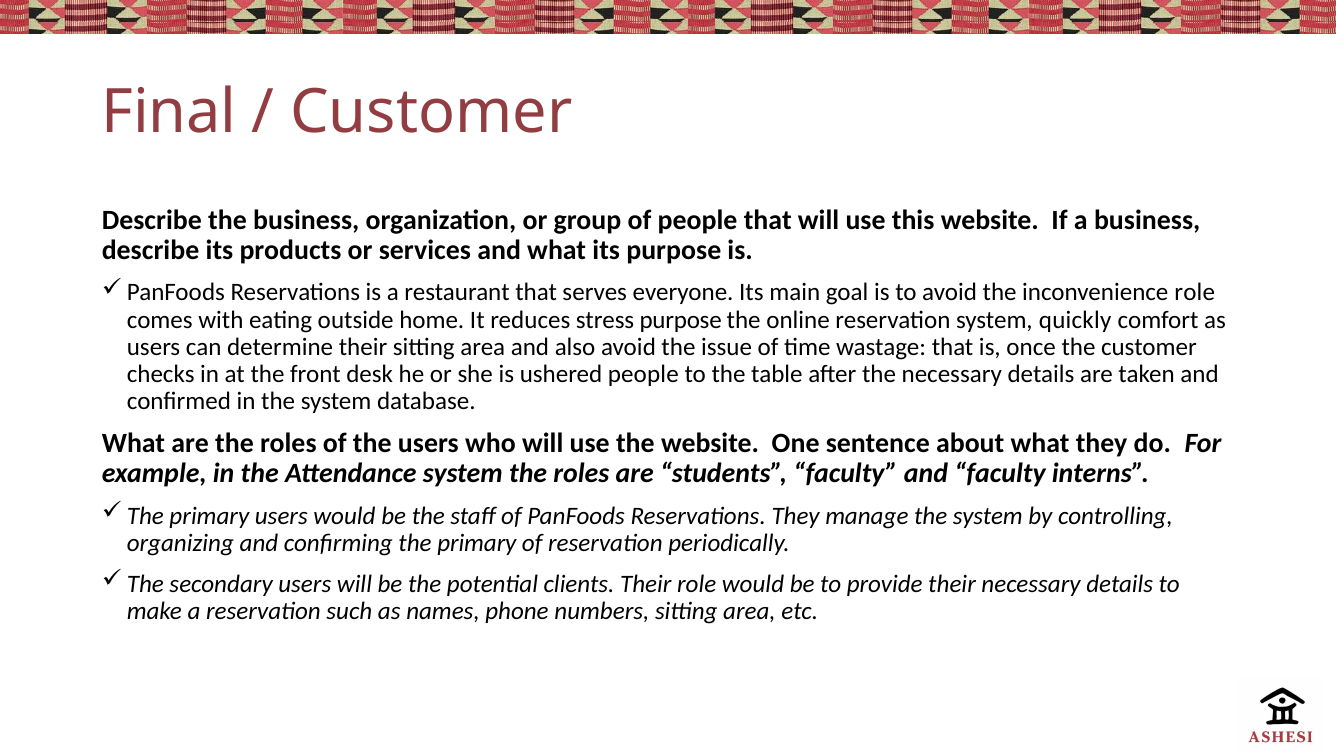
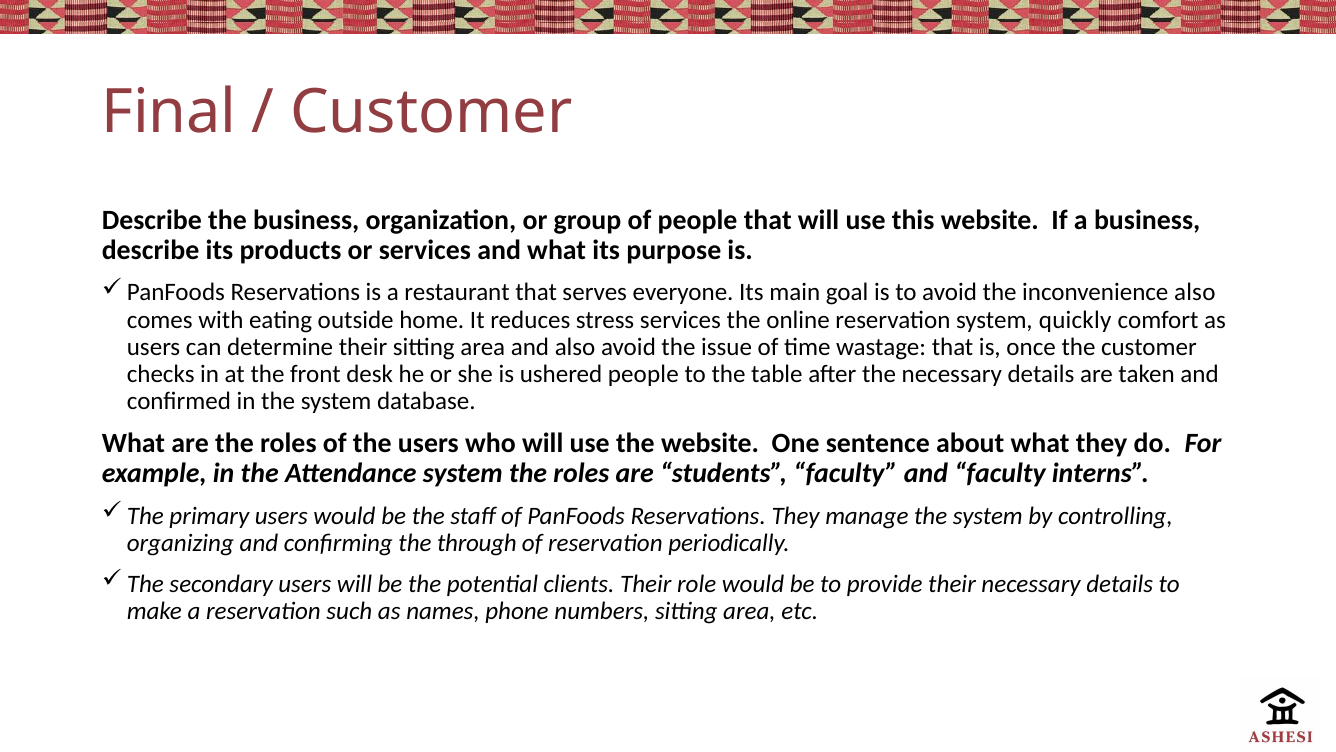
inconvenience role: role -> also (1195, 292)
stress purpose: purpose -> services (681, 320)
the primary: primary -> through (477, 543)
